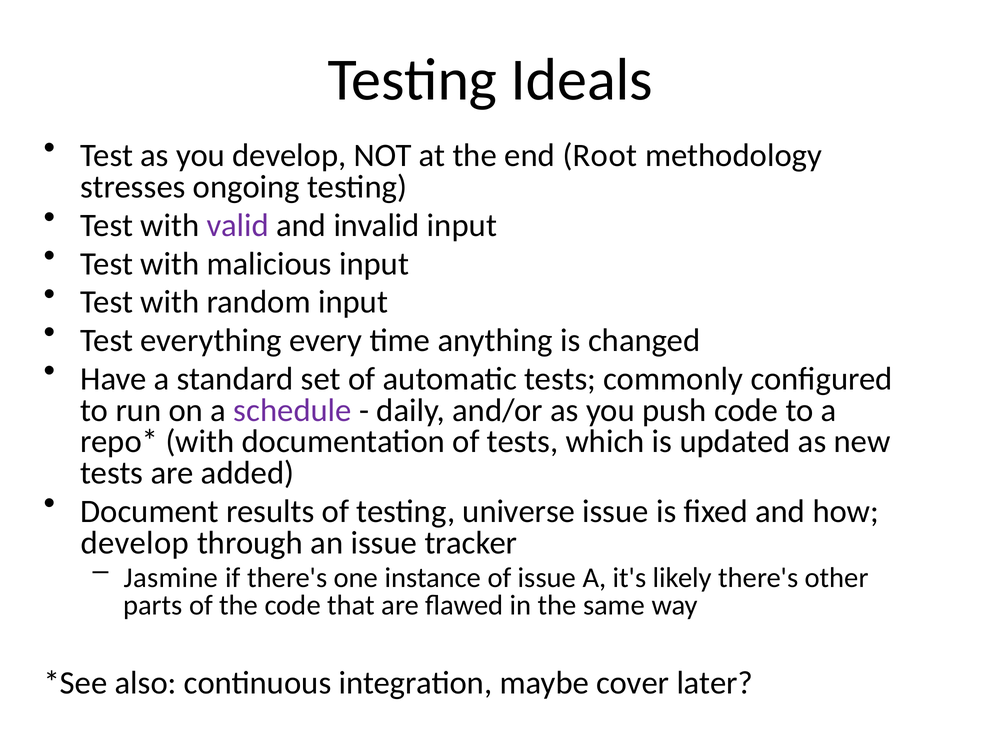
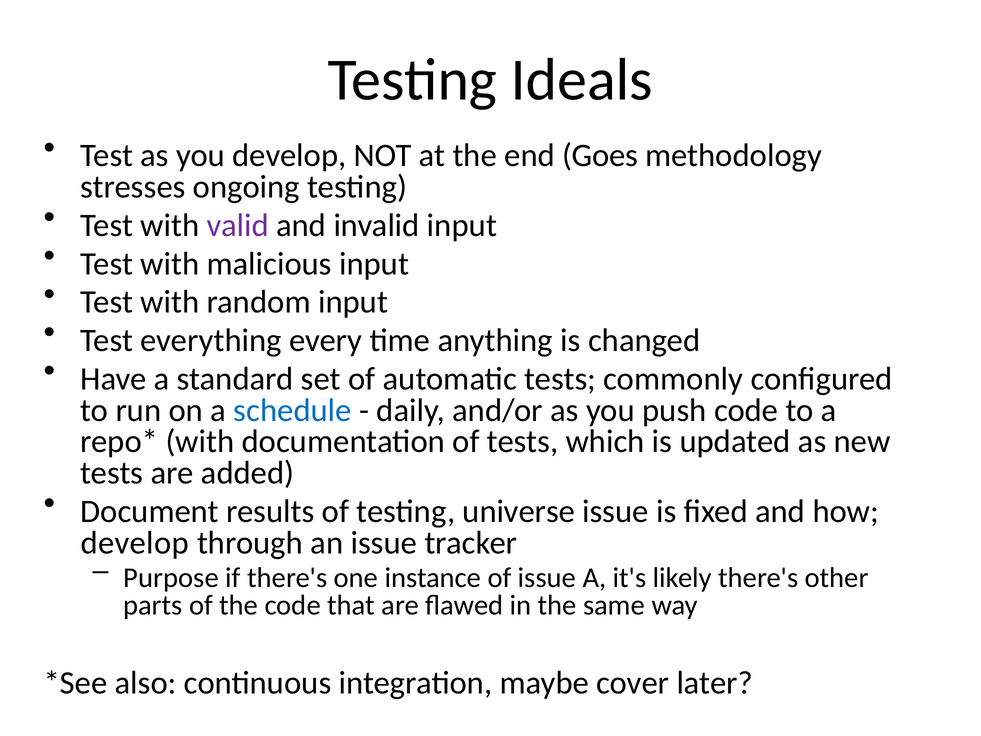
Root: Root -> Goes (600, 156)
schedule colour: purple -> blue (293, 410)
Jasmine: Jasmine -> Purpose (171, 578)
